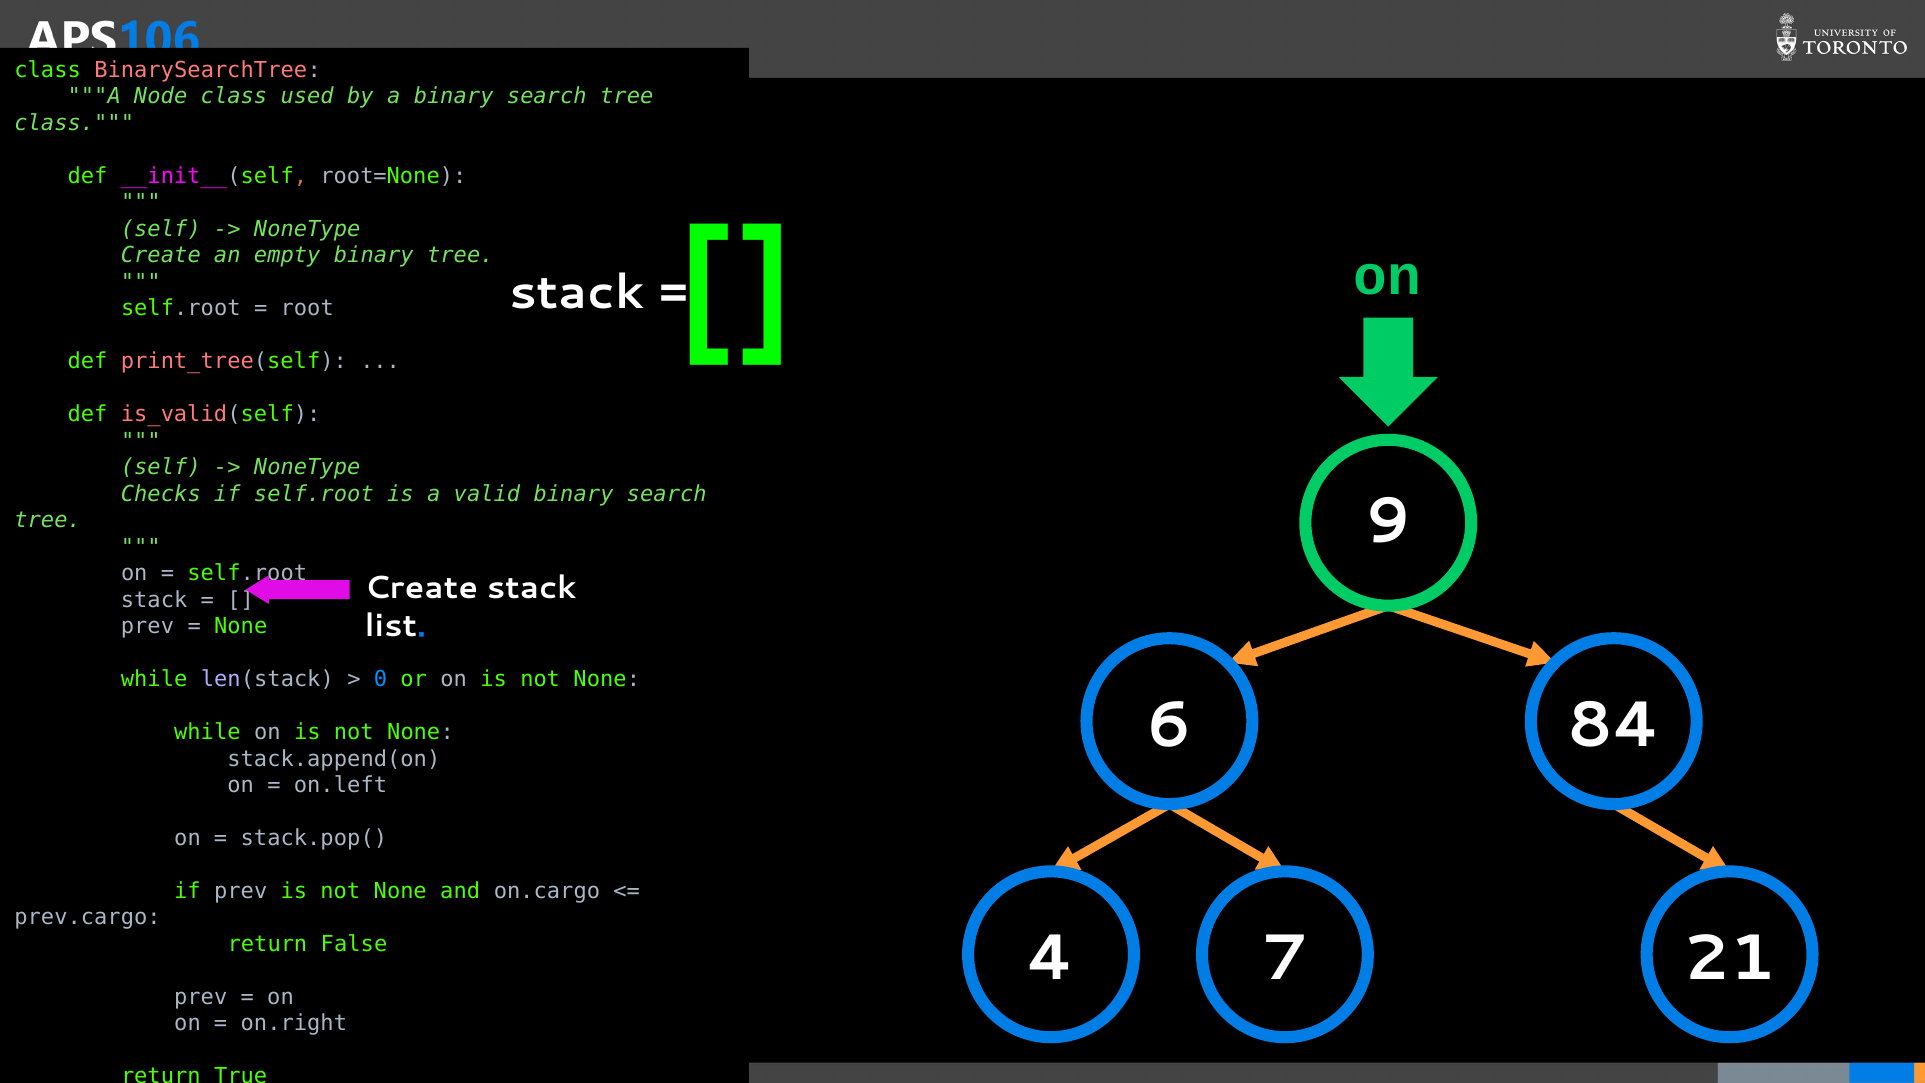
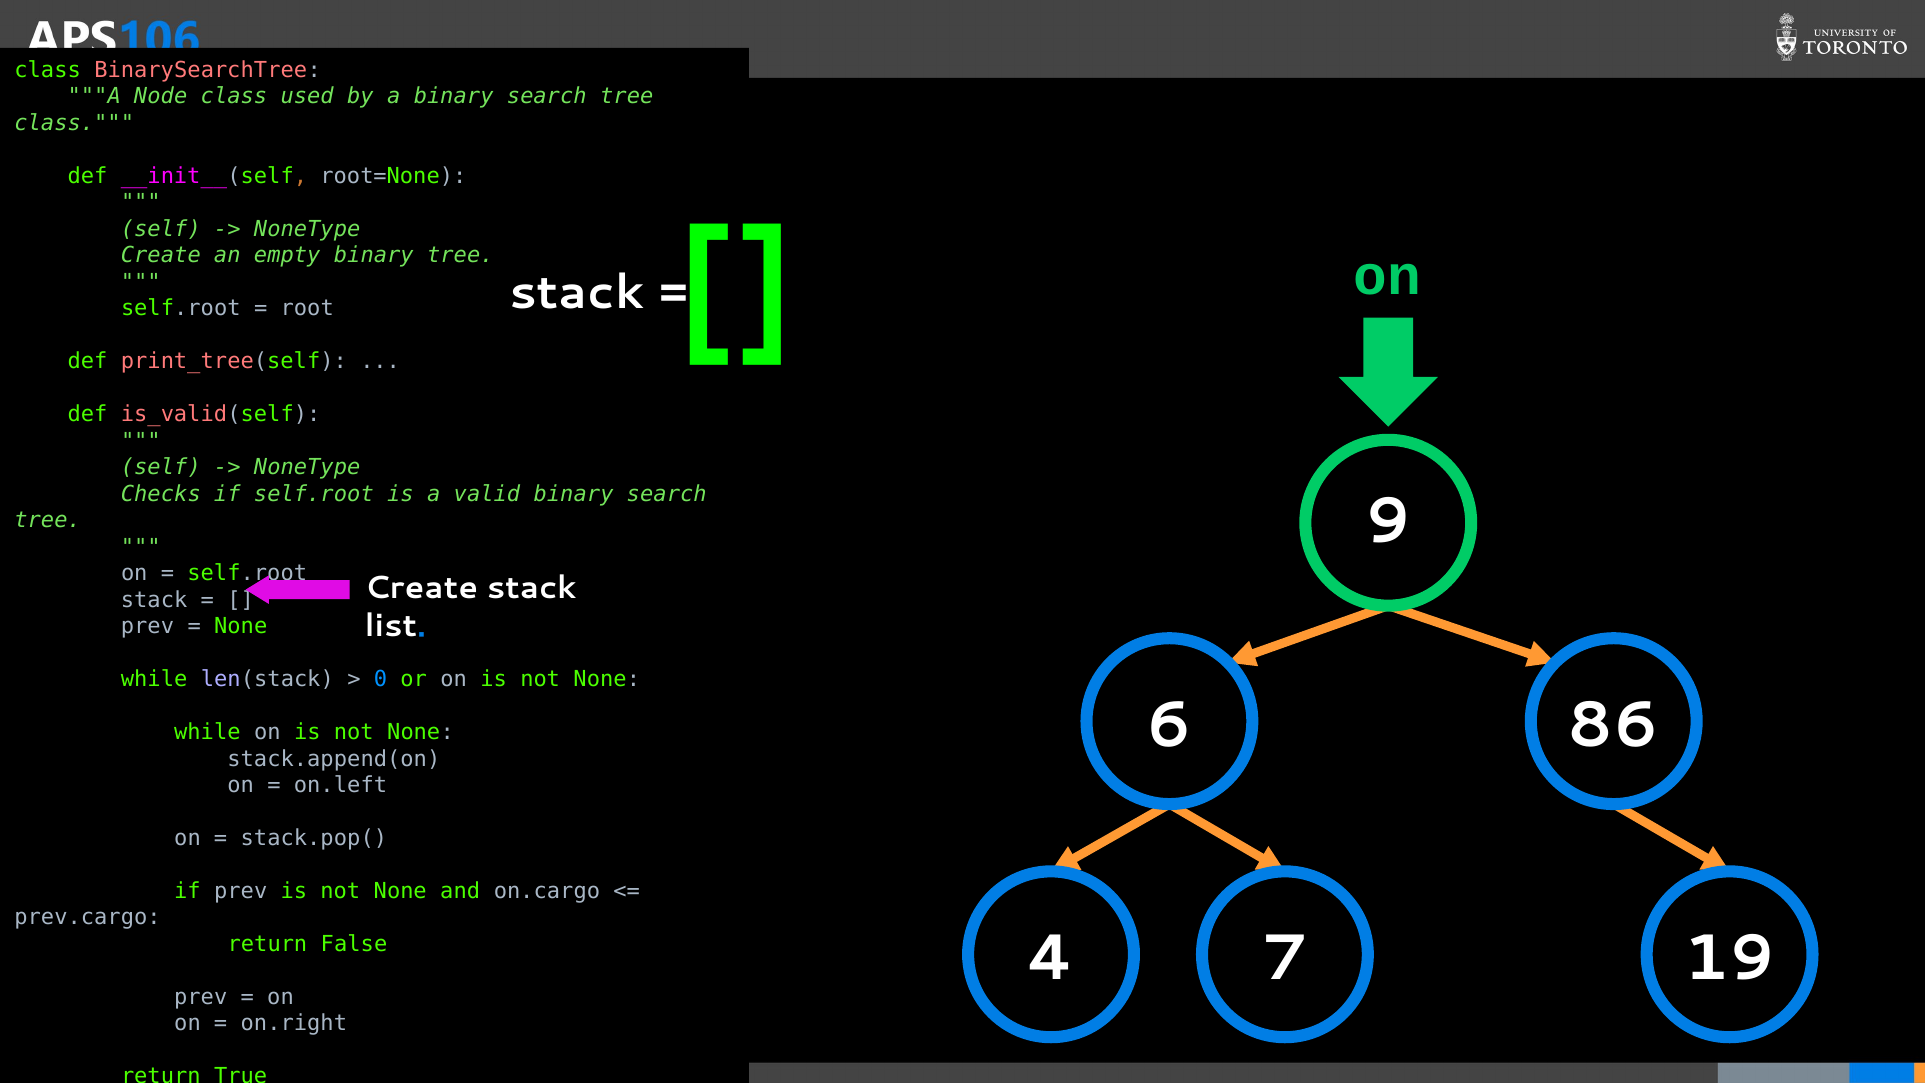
84: 84 -> 86 (1614, 725)
21: 21 -> 19 (1730, 958)
